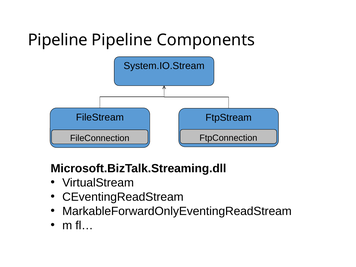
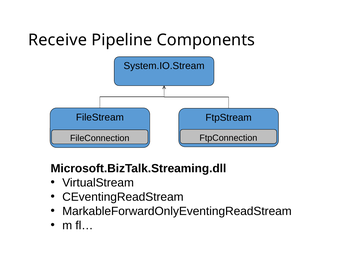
Pipeline: Pipeline -> Receive (58, 40)
